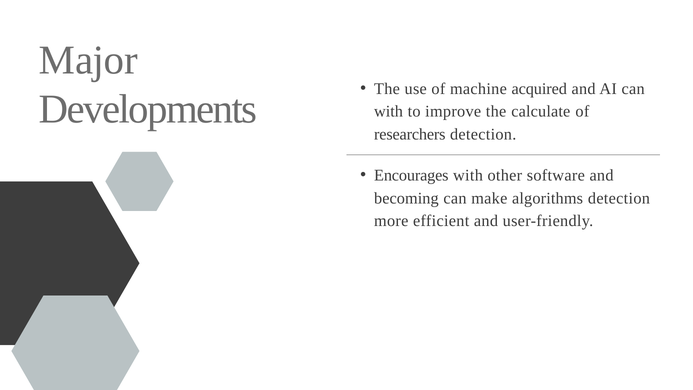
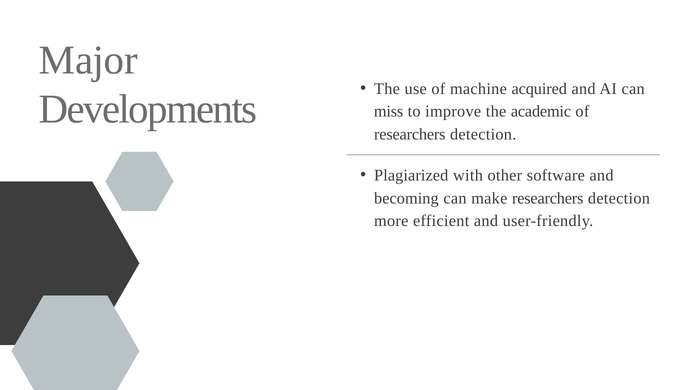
with: with -> miss (389, 112)
calculate: calculate -> academic (541, 112)
Encourages: Encourages -> Plagiarized (411, 175)
make algorithms: algorithms -> researchers (548, 198)
